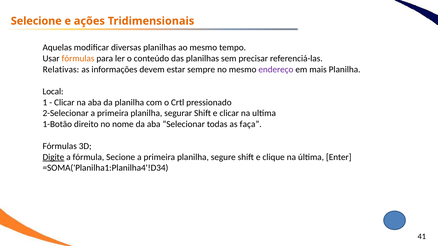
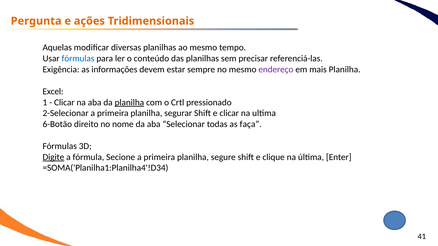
Selecione: Selecione -> Pergunta (36, 21)
fórmulas colour: orange -> blue (78, 59)
Relativas: Relativas -> Exigência (61, 70)
Local: Local -> Excel (53, 92)
planilha underline: none -> present (129, 102)
1-Botão: 1-Botão -> 6-Botão (57, 124)
